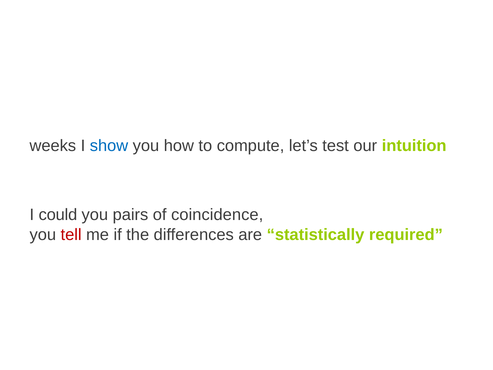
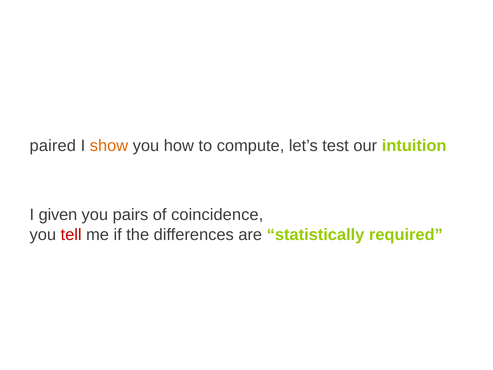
weeks: weeks -> paired (53, 146)
show colour: blue -> orange (109, 146)
could: could -> given (58, 215)
